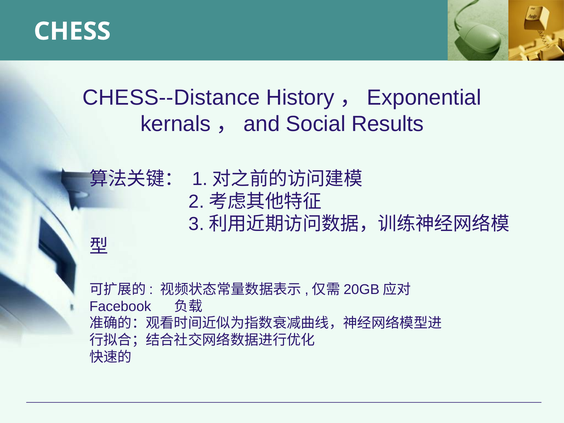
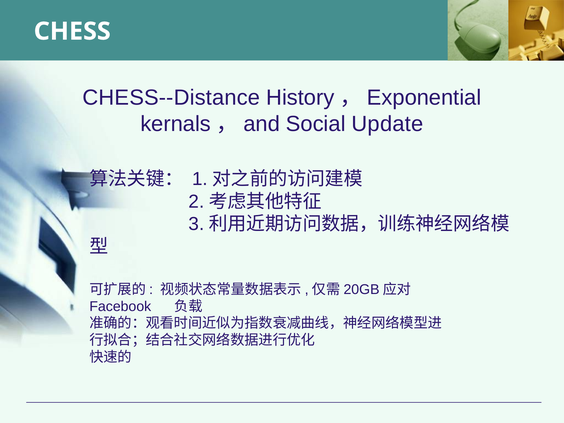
Results: Results -> Update (387, 124)
